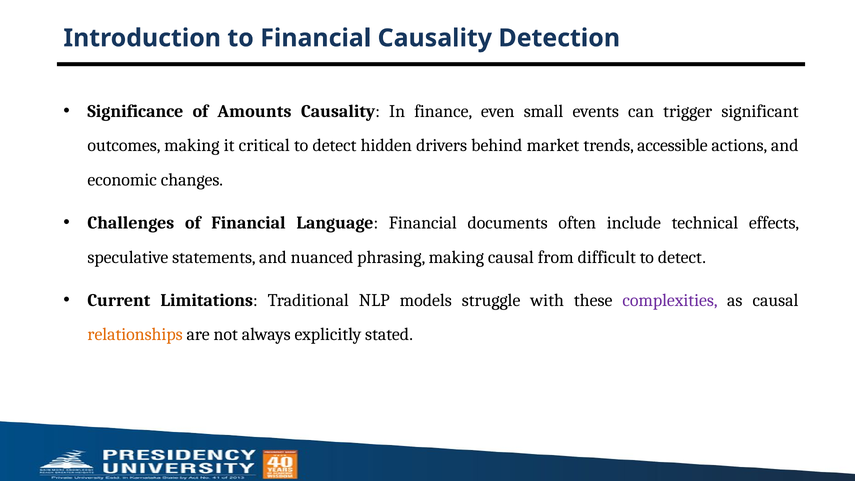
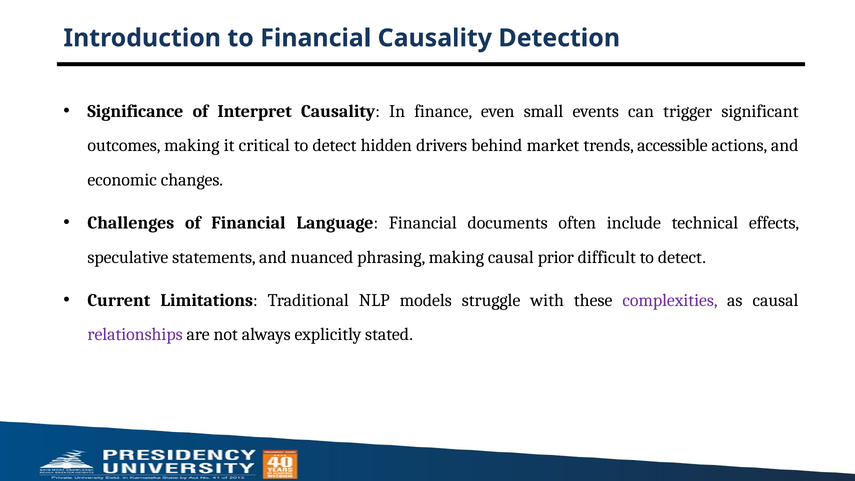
Amounts: Amounts -> Interpret (255, 111)
from: from -> prior (556, 257)
relationships colour: orange -> purple (135, 335)
